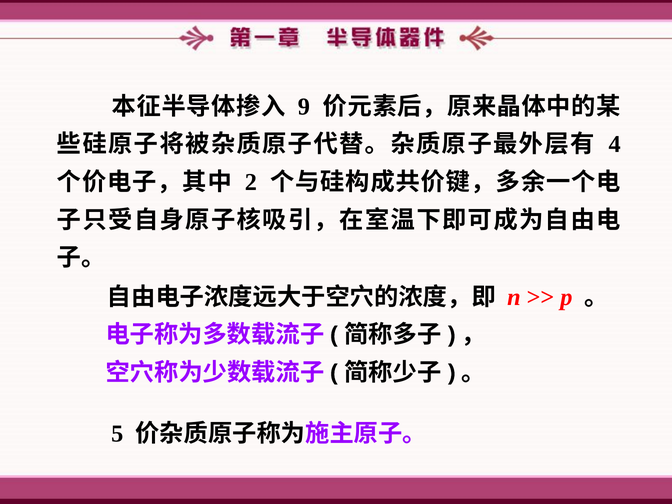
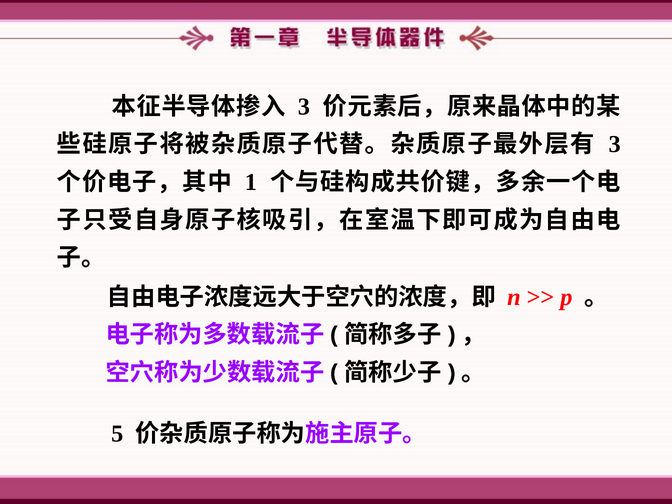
9: 9 -> 3 (304, 107)
4: 4 -> 3 (615, 144)
2: 2 -> 1 (251, 182)
